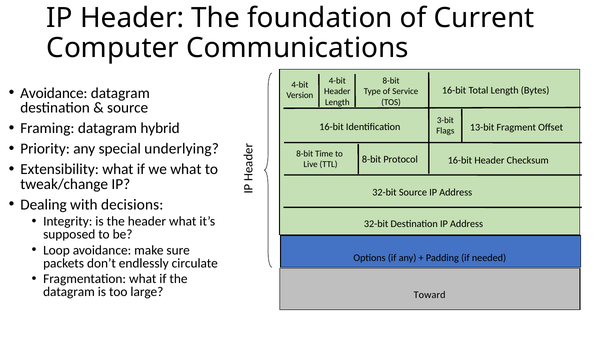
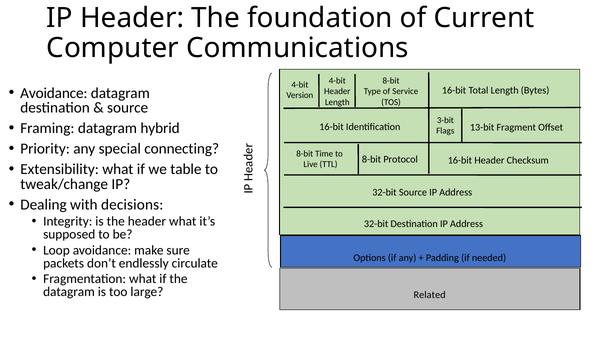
underlying: underlying -> connecting (182, 149)
we what: what -> table (186, 169)
Toward: Toward -> Related (430, 295)
